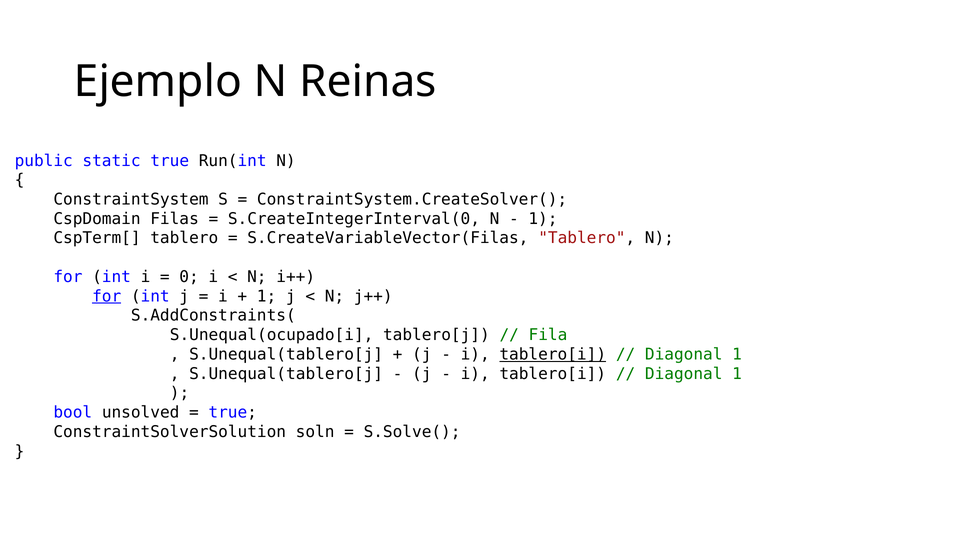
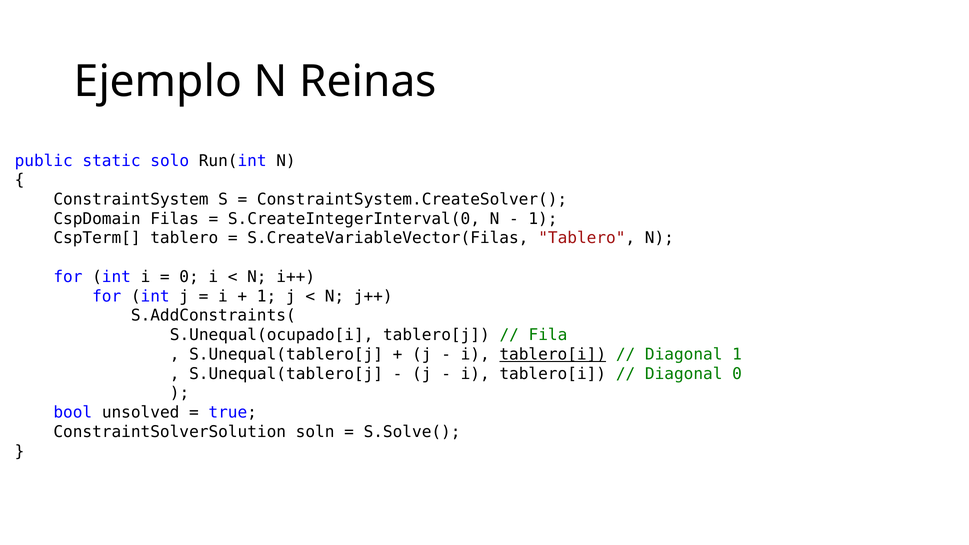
static true: true -> solo (170, 161)
for underline: present -> none (107, 296)
1: 1 -> 0 (737, 374)
